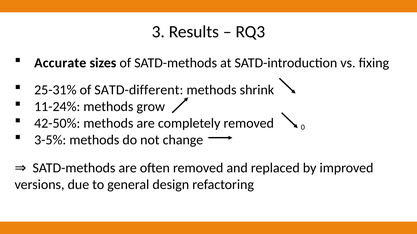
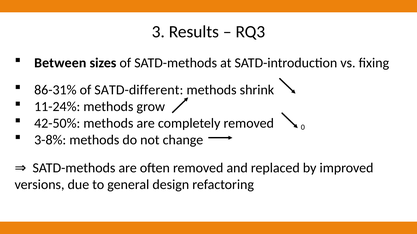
Accurate: Accurate -> Between (60, 63)
25-31%: 25-31% -> 86-31% (55, 90)
3-5%: 3-5% -> 3-8% (50, 140)
